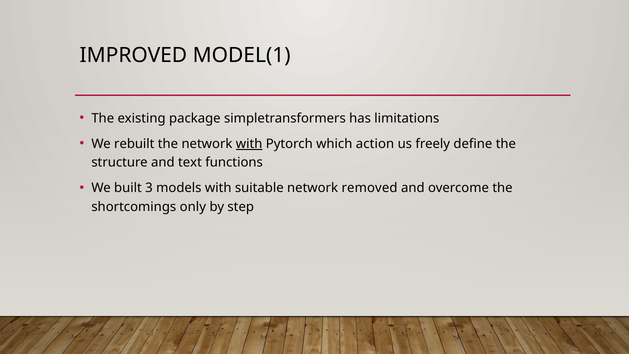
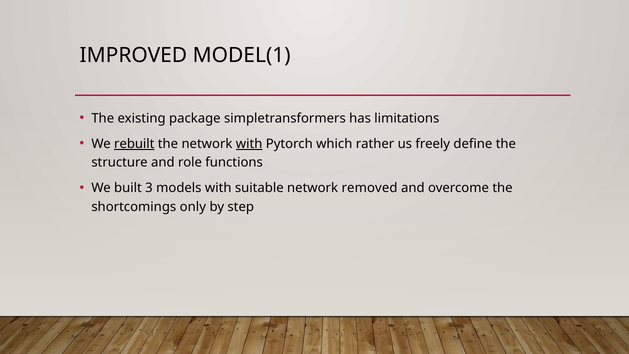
rebuilt underline: none -> present (134, 144)
action: action -> rather (375, 144)
text: text -> role (190, 163)
